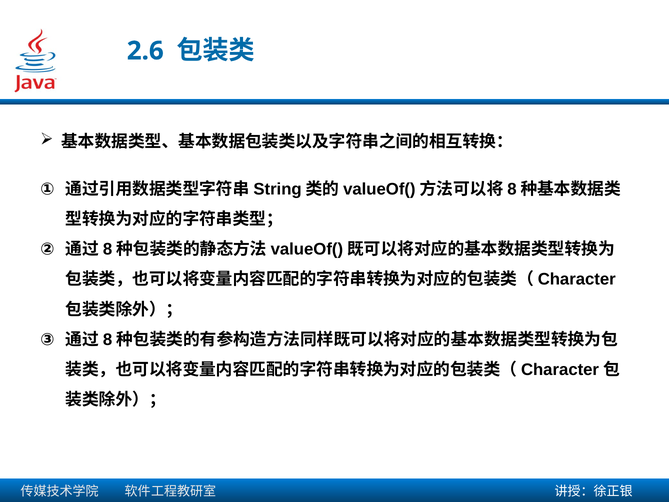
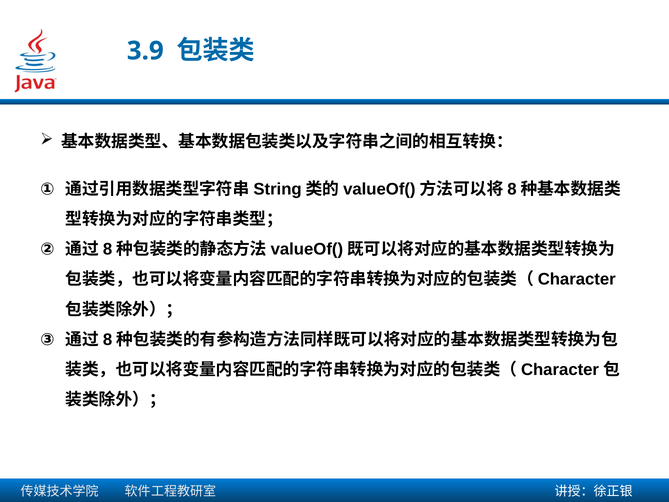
2.6: 2.6 -> 3.9 (145, 51)
